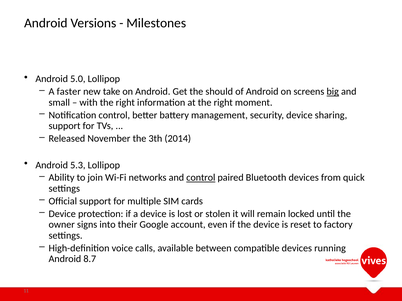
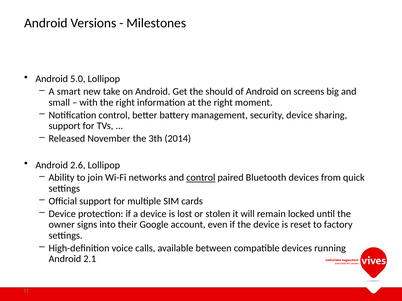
faster: faster -> smart (69, 92)
big underline: present -> none (333, 92)
5.3: 5.3 -> 2.6 (78, 165)
8.7: 8.7 -> 2.1 (90, 259)
